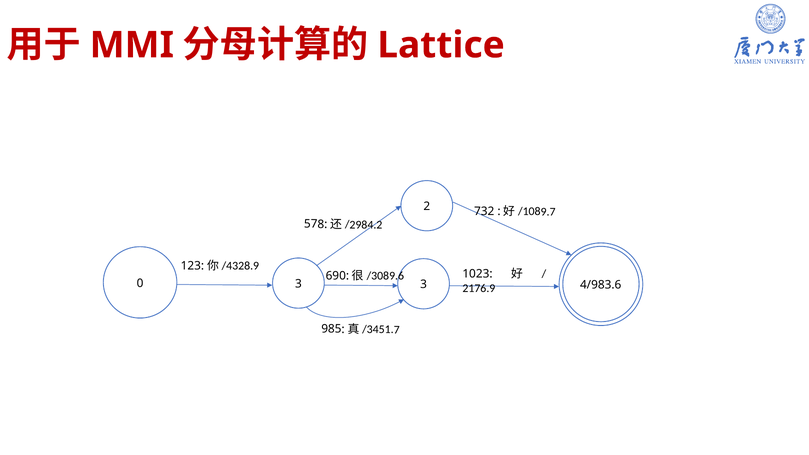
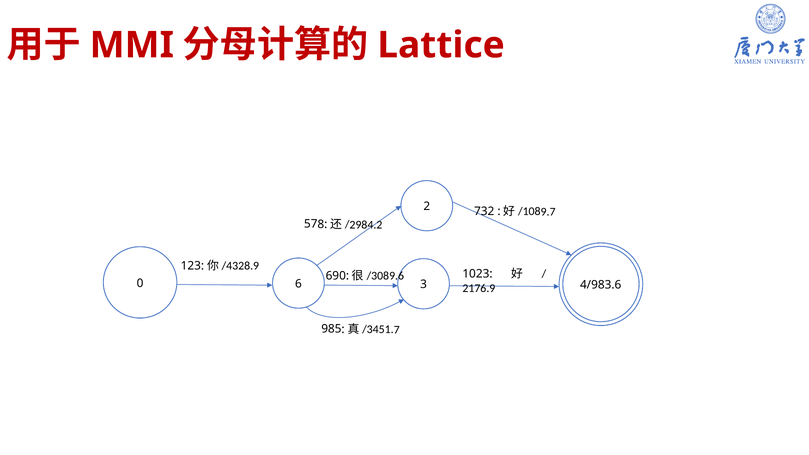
0 3: 3 -> 6 (298, 284)
